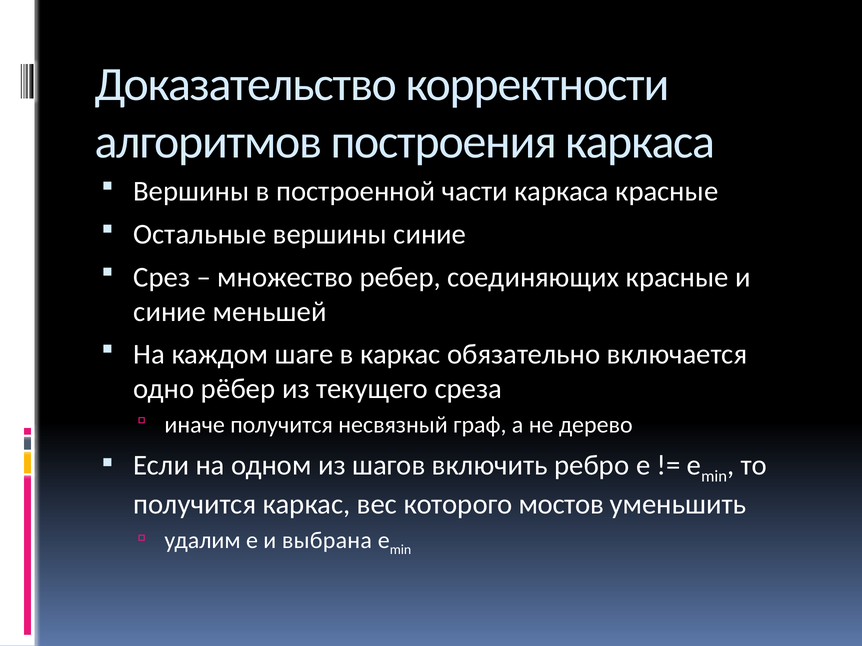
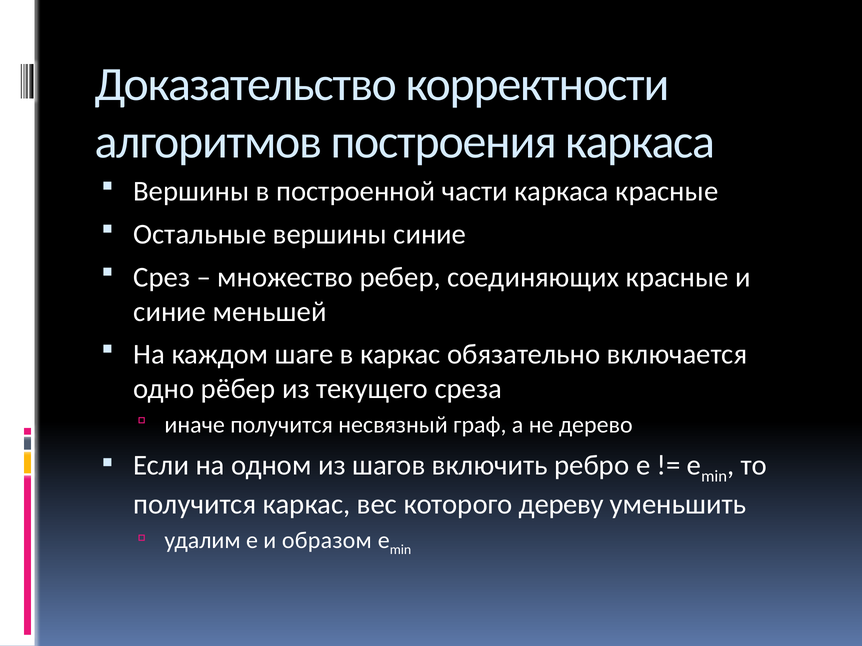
мостов: мостов -> дереву (561, 505)
выбрана: выбрана -> образом (327, 541)
